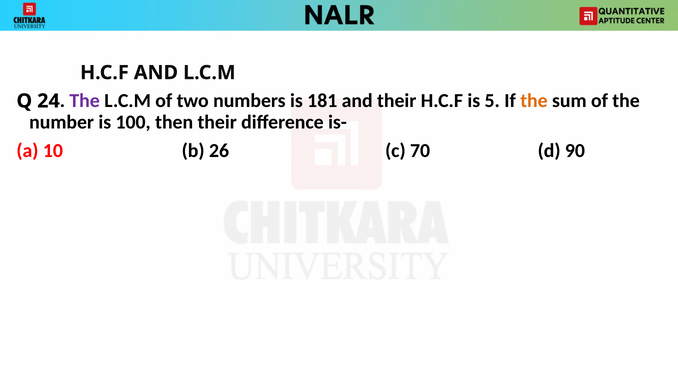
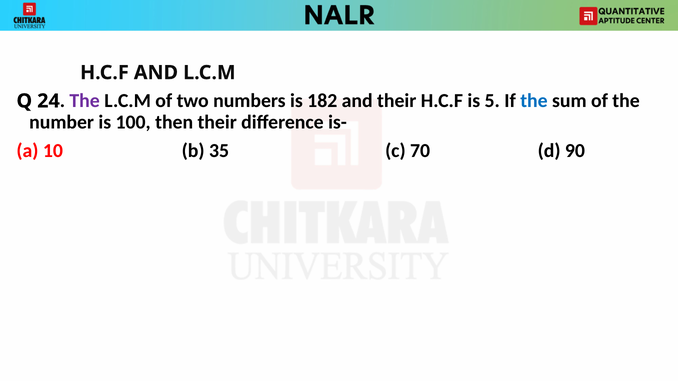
181: 181 -> 182 (322, 101)
the colour: orange -> blue (534, 101)
26: 26 -> 35 (219, 151)
